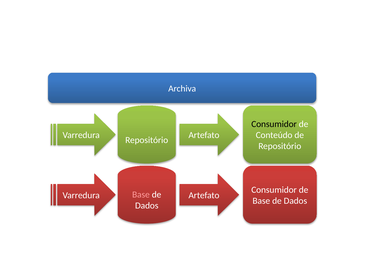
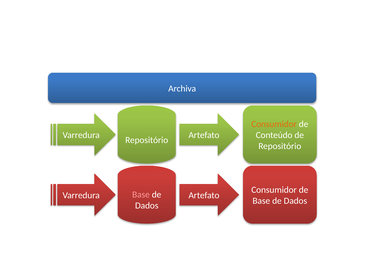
Consumidor colour: black -> orange (274, 124)
